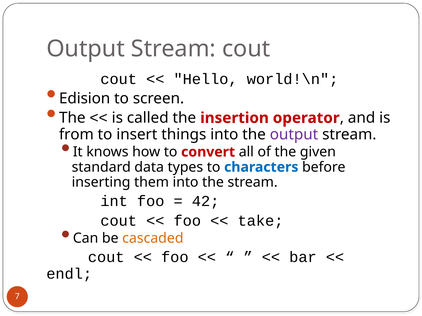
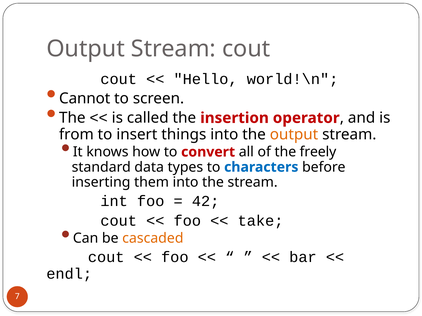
Edision: Edision -> Cannot (85, 99)
output colour: purple -> orange (294, 135)
given: given -> freely (318, 152)
